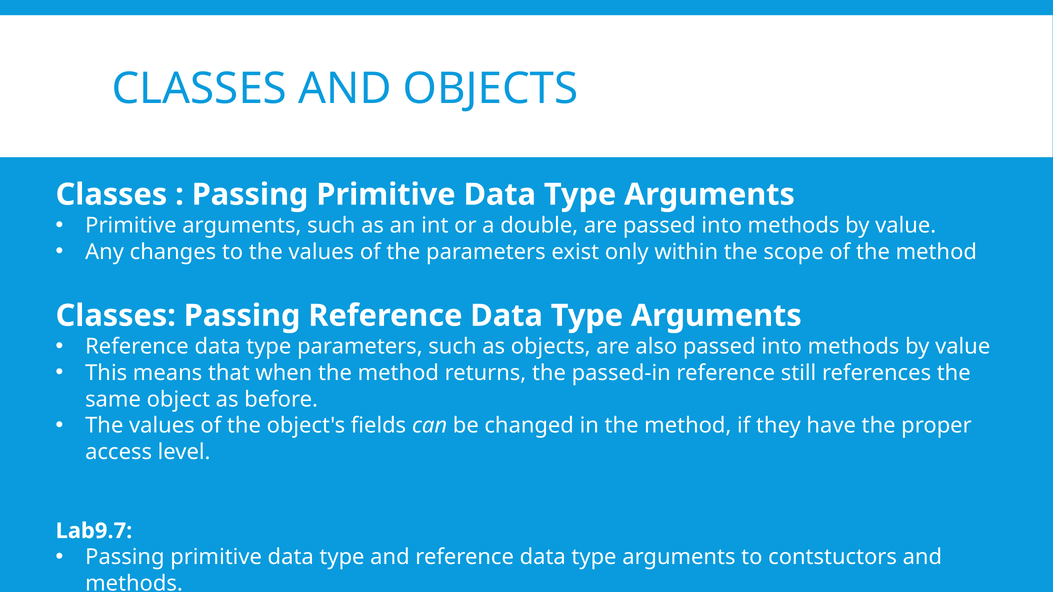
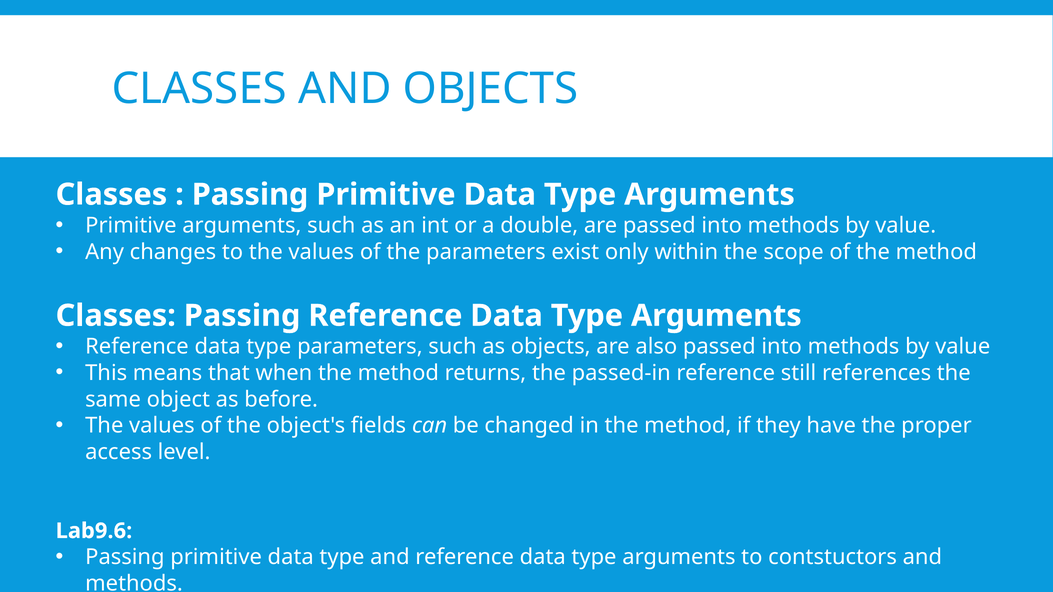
Lab9.7: Lab9.7 -> Lab9.6 (94, 531)
